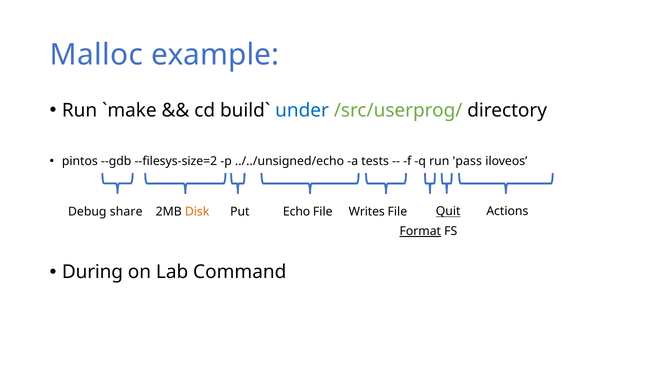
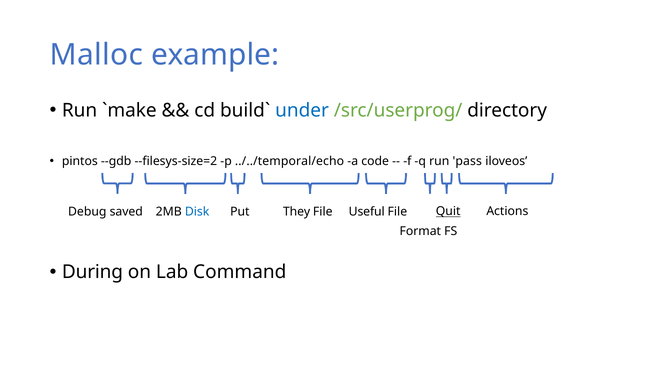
../../unsigned/echo: ../../unsigned/echo -> ../../temporal/echo (290, 161)
tests: tests -> code (375, 161)
Disk colour: orange -> blue (197, 211)
Echo: Echo -> They (297, 211)
Writes: Writes -> Useful (367, 211)
share: share -> saved (126, 212)
Format underline: present -> none (420, 231)
